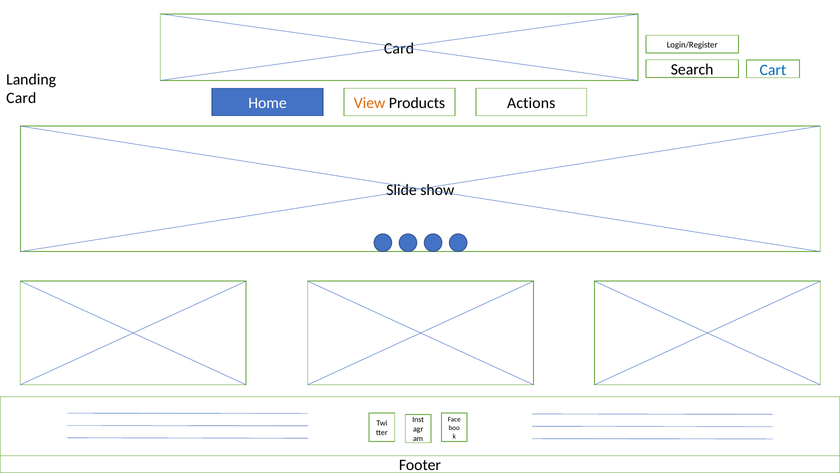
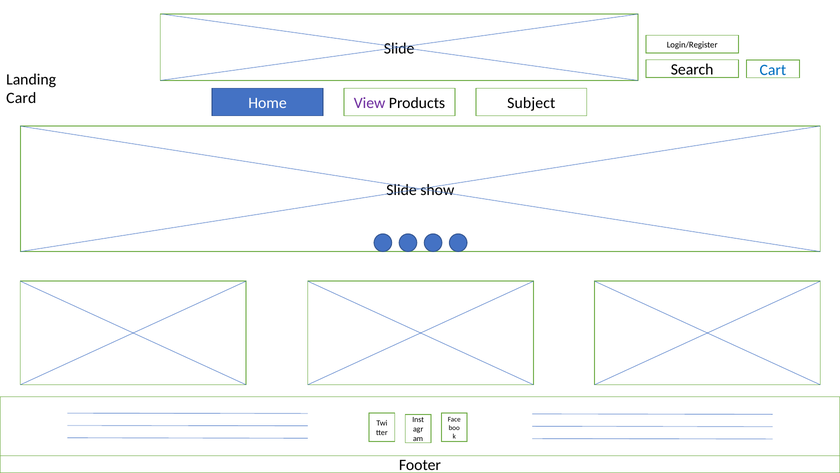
Card: Card -> Slide (399, 48)
View colour: orange -> purple (370, 103)
Actions: Actions -> Subject (531, 103)
